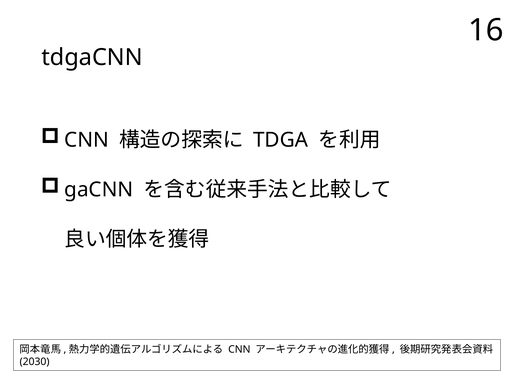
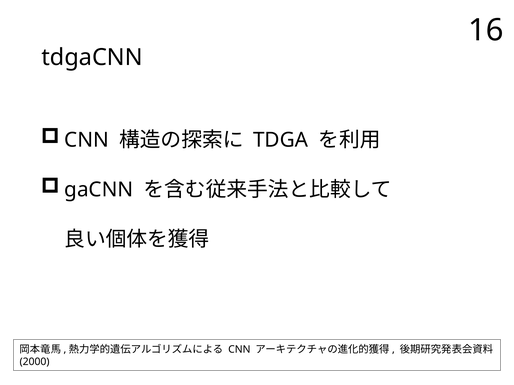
2030: 2030 -> 2000 (35, 362)
